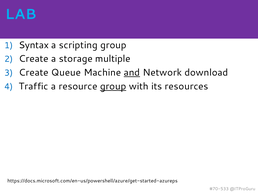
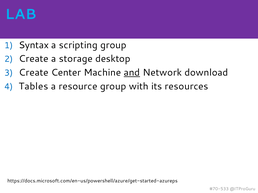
multiple: multiple -> desktop (113, 59)
Queue: Queue -> Center (66, 73)
Traffic: Traffic -> Tables (33, 87)
group underline: present -> none (113, 87)
